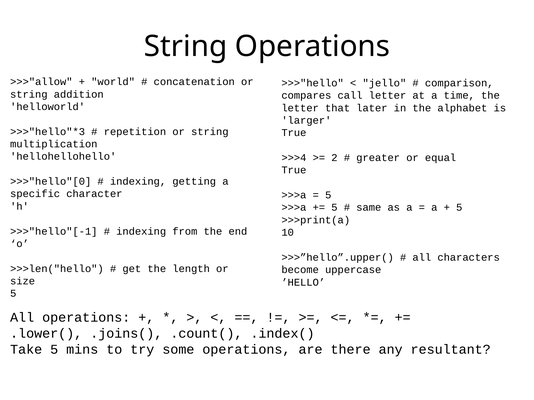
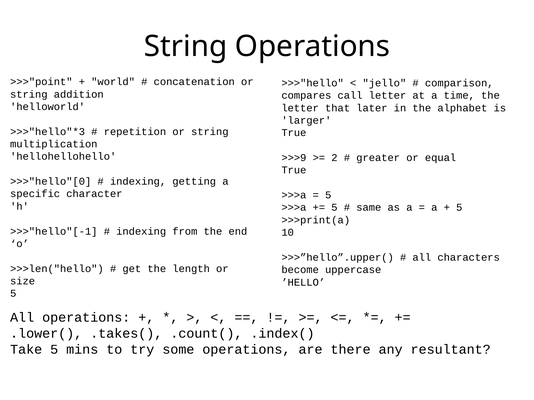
>>>"allow: >>>"allow -> >>>"point (41, 82)
>>>4: >>>4 -> >>>9 (294, 158)
.joins(: .joins( -> .takes( (126, 334)
